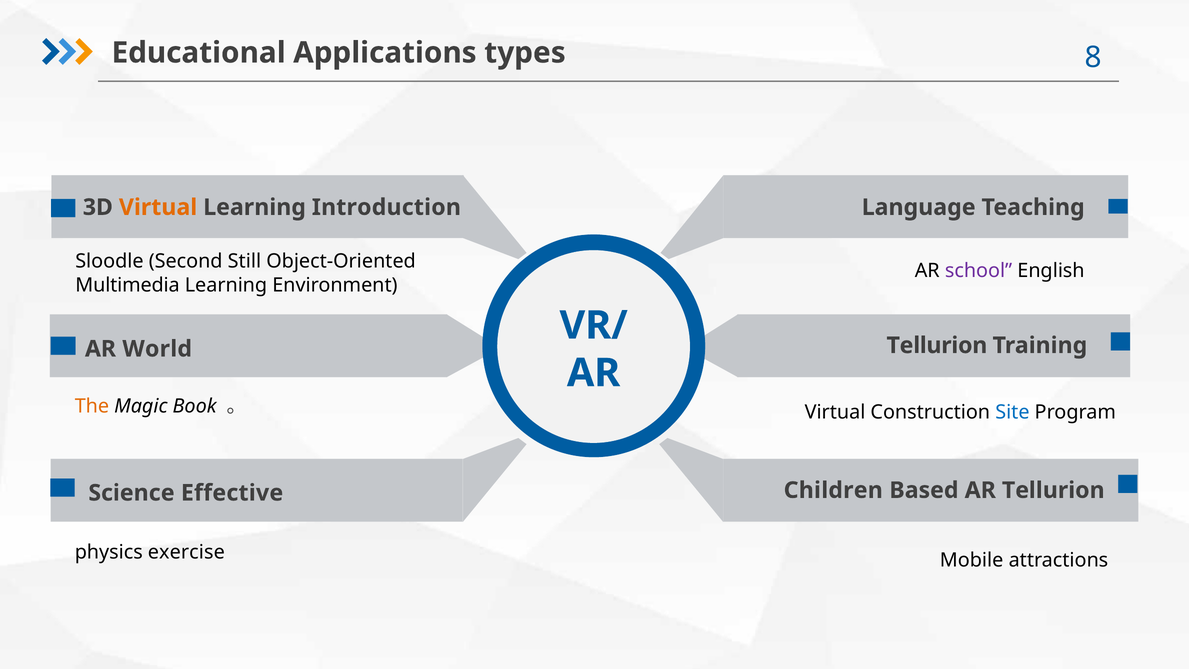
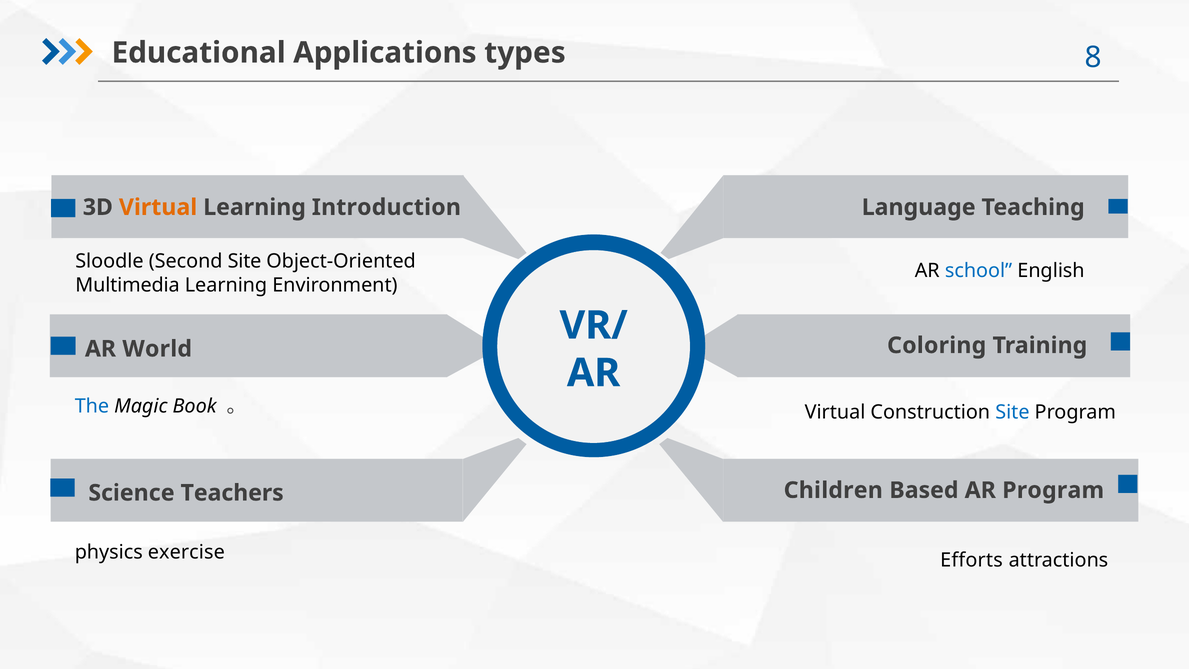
Second Still: Still -> Site (245, 261)
school colour: purple -> blue (979, 271)
Tellurion: Tellurion -> Coloring (937, 345)
The colour: orange -> blue (92, 406)
AR Tellurion: Tellurion -> Program (1053, 490)
Effective: Effective -> Teachers (232, 493)
Mobile: Mobile -> Efforts (971, 560)
